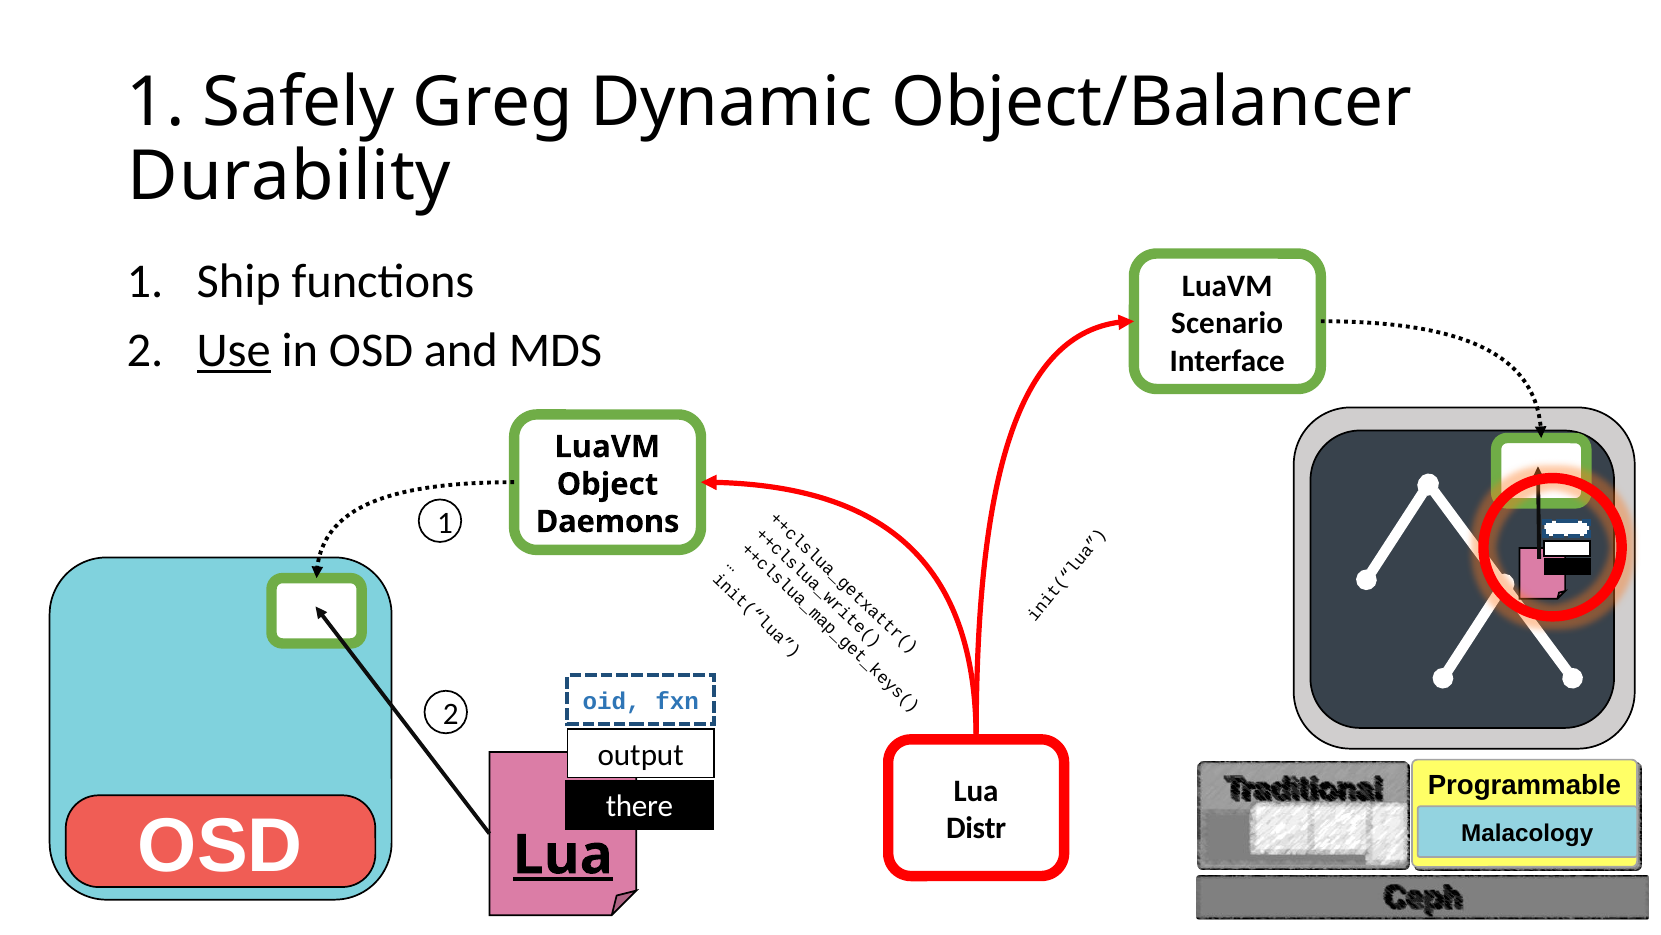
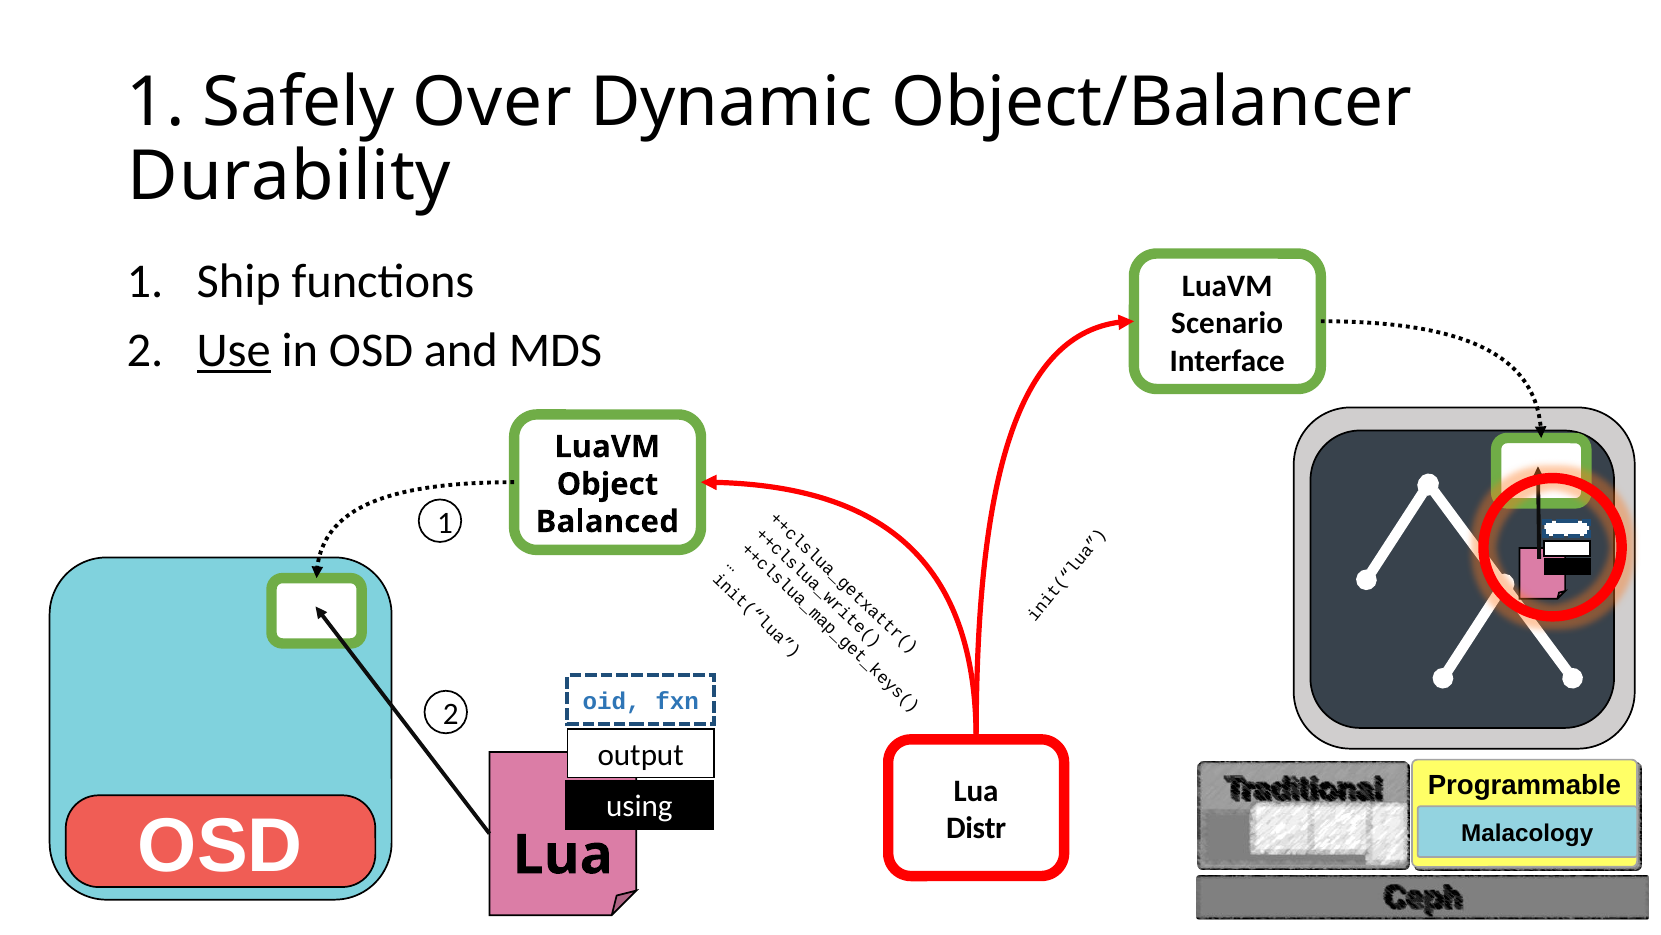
Greg: Greg -> Over (492, 102)
Daemons: Daemons -> Balanced (607, 521)
there: there -> using (639, 806)
Lua underline: present -> none (563, 854)
